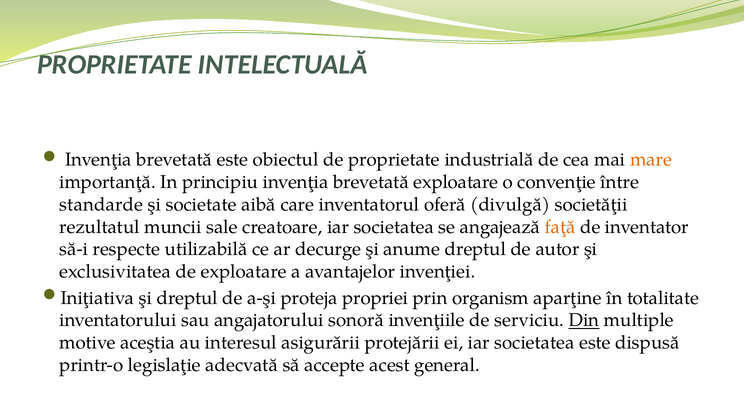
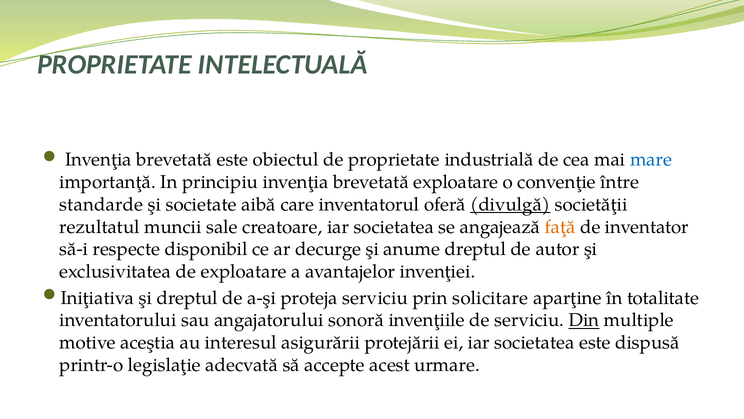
mare colour: orange -> blue (651, 160)
divulgă underline: none -> present (510, 204)
utilizabilă: utilizabilă -> disponibil (206, 249)
proteja propriei: propriei -> serviciu (375, 298)
organism: organism -> solicitare (490, 298)
general: general -> urmare (447, 365)
